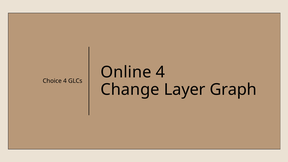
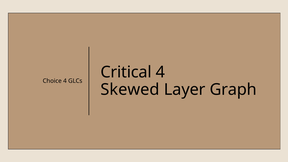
Online: Online -> Critical (126, 72)
Change: Change -> Skewed (130, 90)
